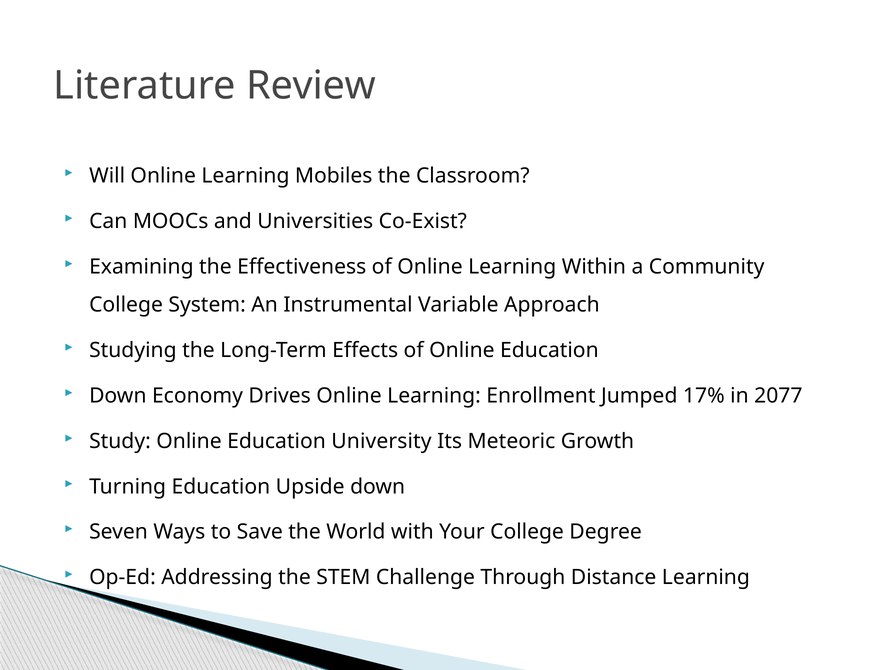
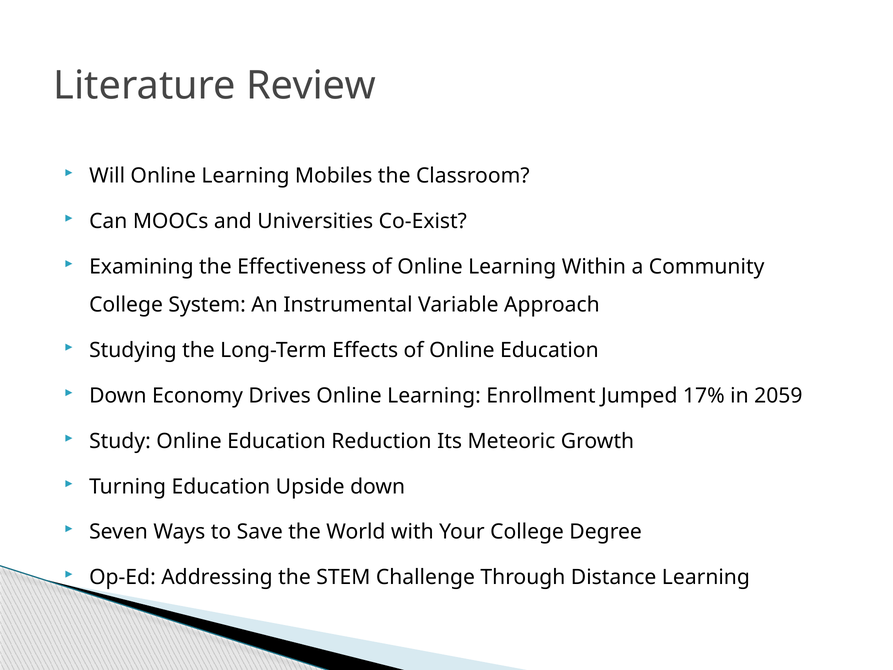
2077: 2077 -> 2059 (778, 396)
University: University -> Reduction (381, 441)
